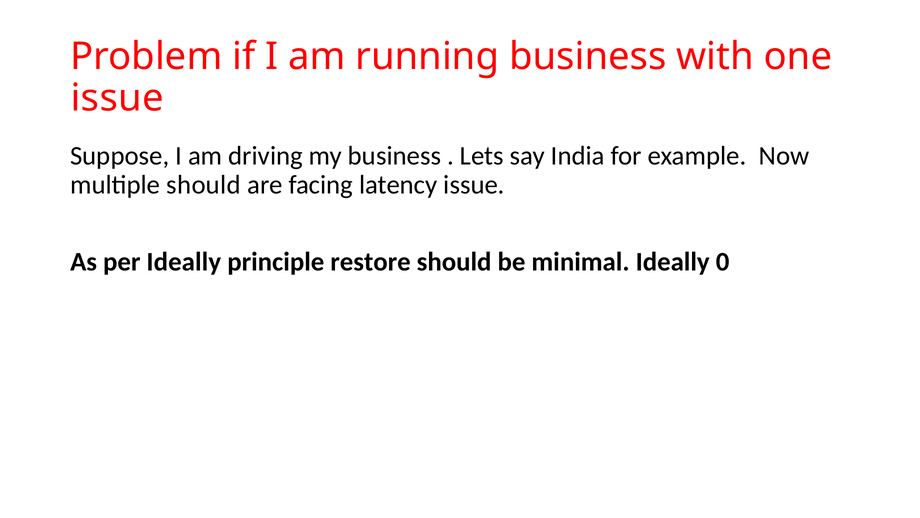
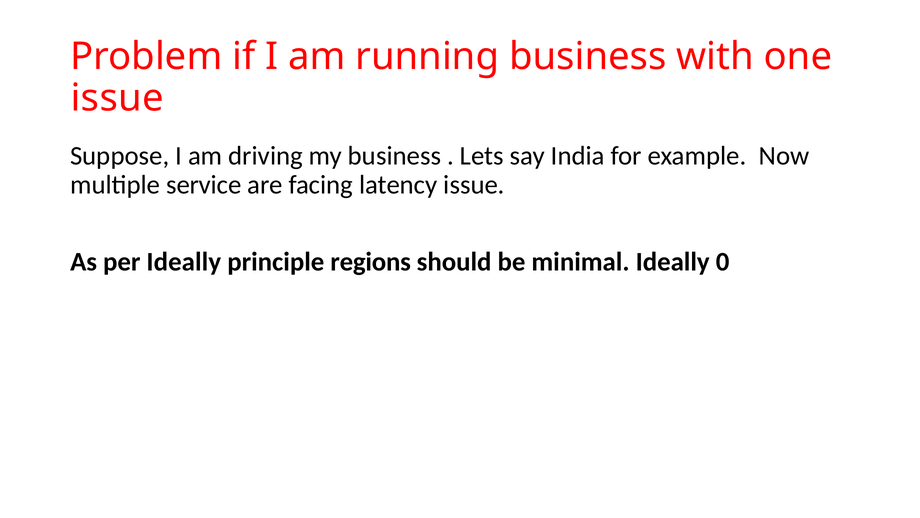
multiple should: should -> service (204, 185)
restore: restore -> regions (371, 262)
